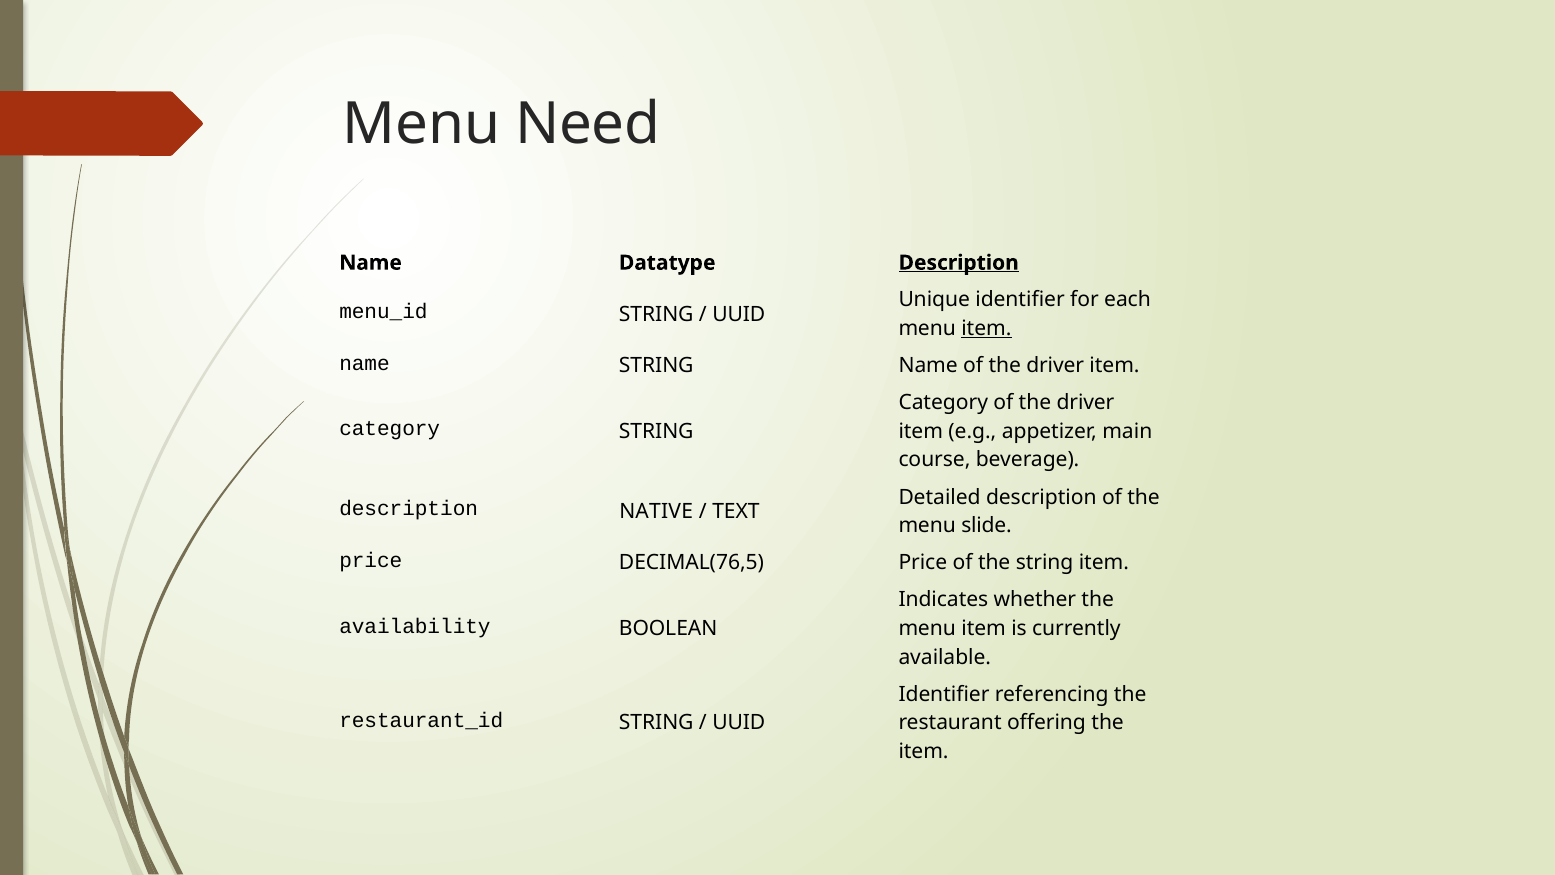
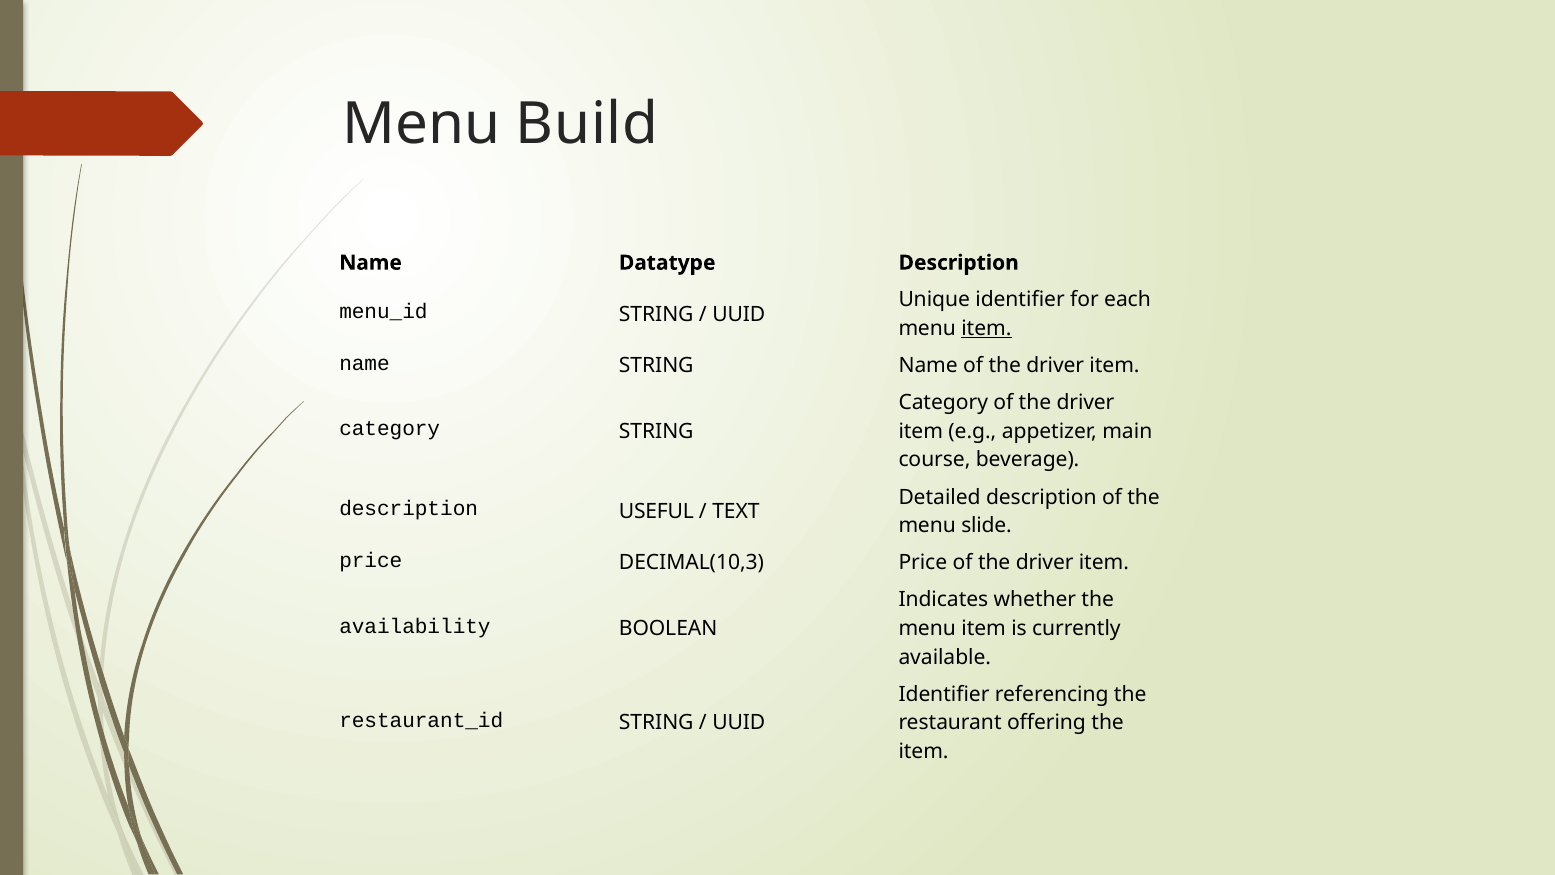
Need: Need -> Build (587, 125)
Description underline: present -> none (959, 263)
NATIVE: NATIVE -> USEFUL (656, 511)
DECIMAL(76,5: DECIMAL(76,5 -> DECIMAL(10,3 (691, 563)
Price of the string: string -> driver (1045, 563)
